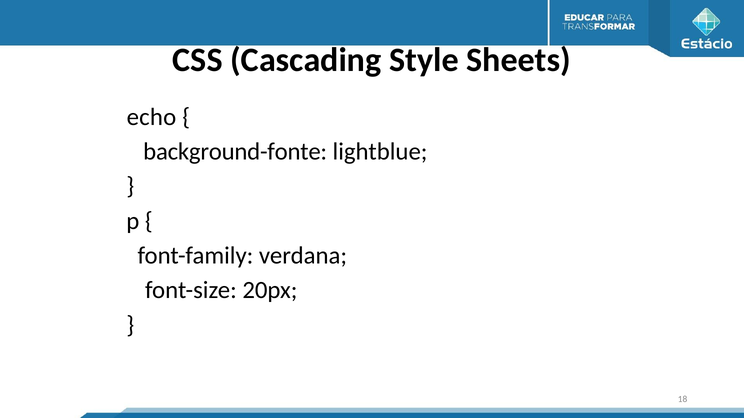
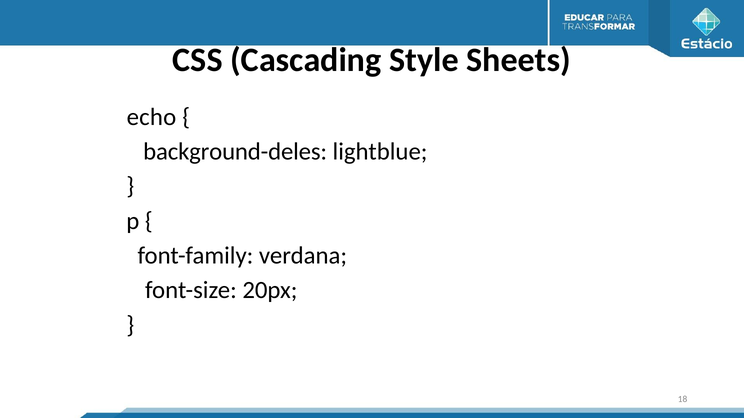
background-fonte: background-fonte -> background-deles (235, 152)
